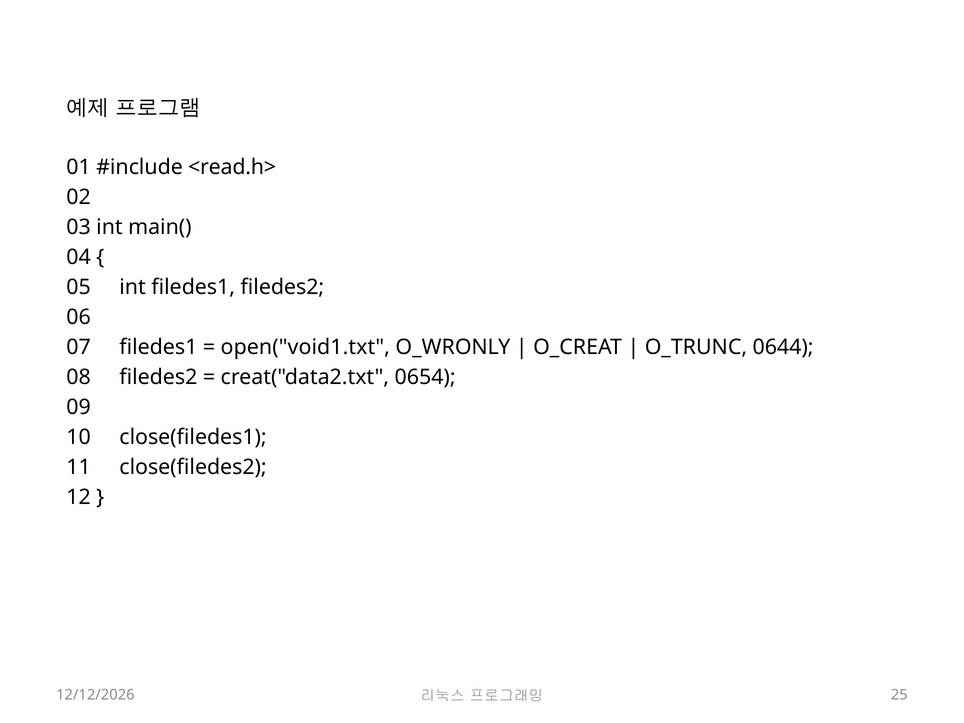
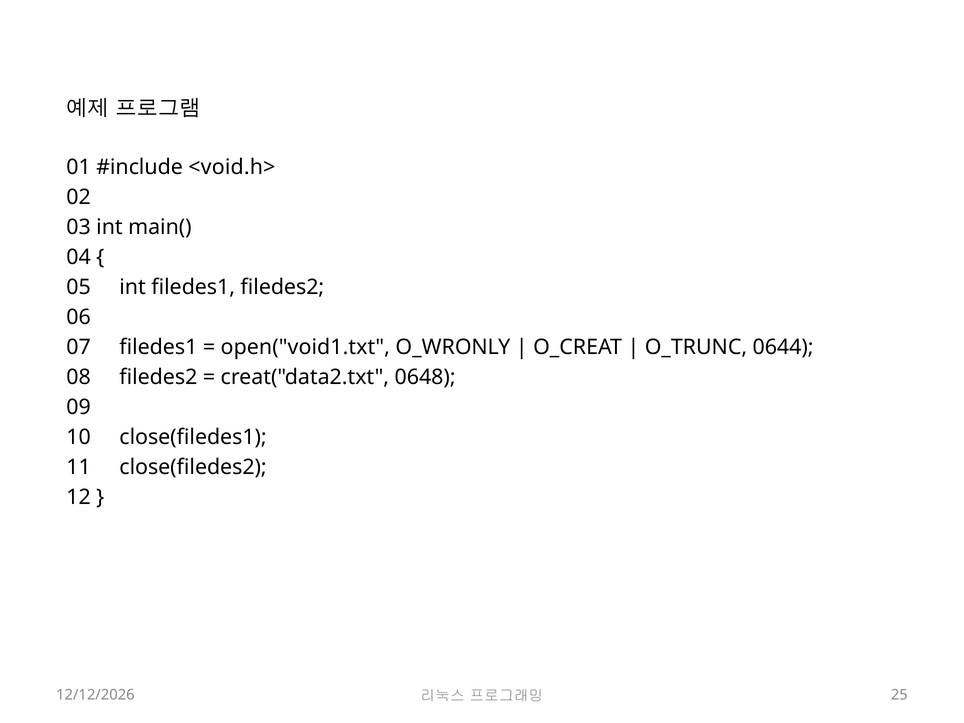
<read.h>: <read.h> -> <void.h> (232, 167)
0654: 0654 -> 0648 (425, 377)
